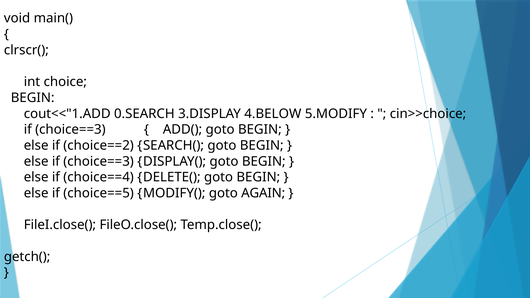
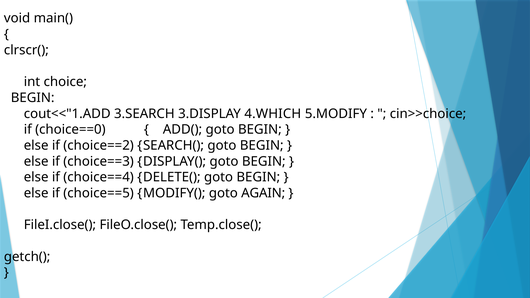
0.SEARCH: 0.SEARCH -> 3.SEARCH (144, 114)
4.BELOW: 4.BELOW -> 4.WHICH (273, 114)
choice==3: choice==3 -> choice==0 (70, 130)
